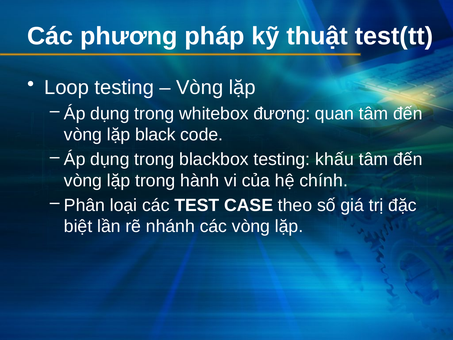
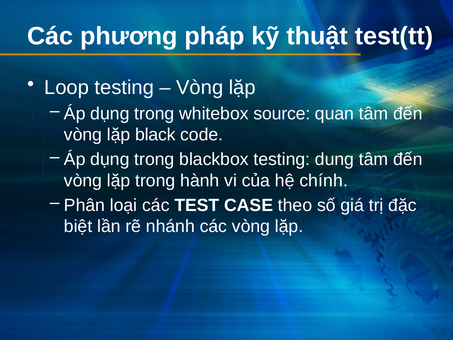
đương: đương -> source (282, 113)
khấu: khấu -> dung (335, 159)
